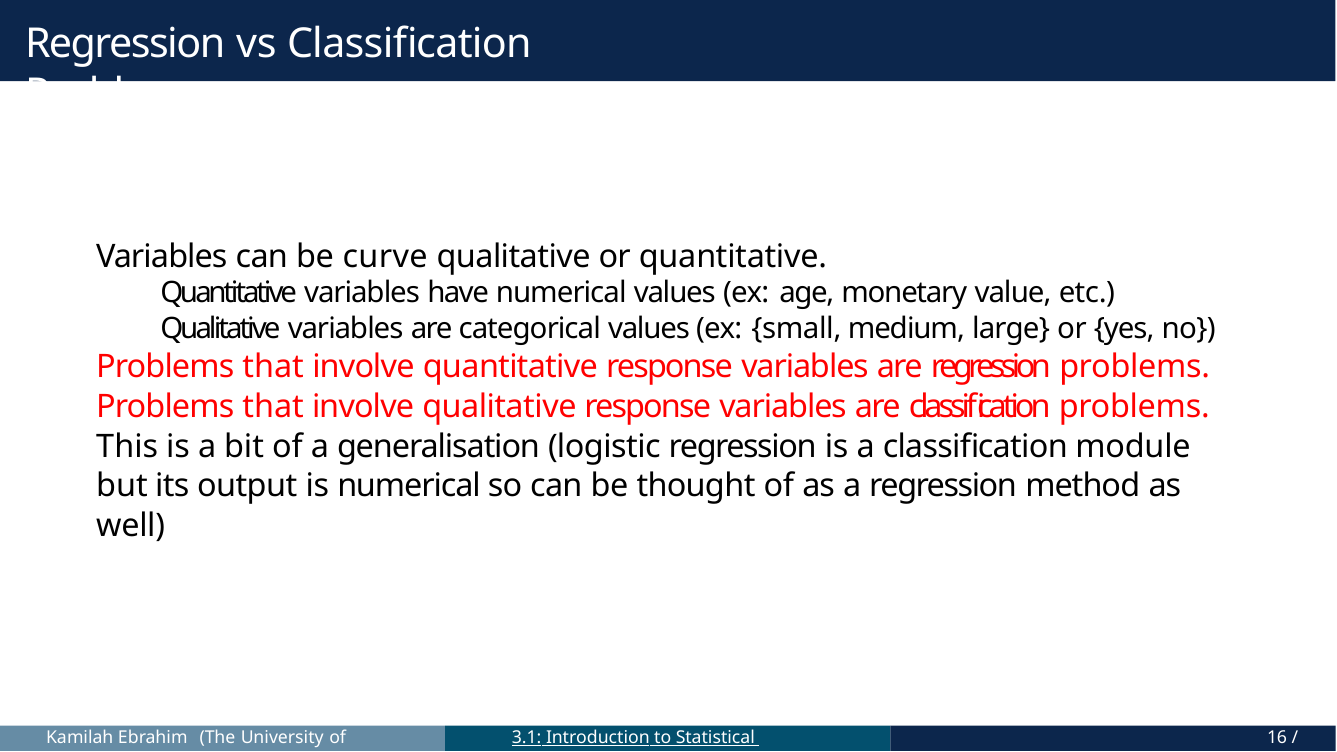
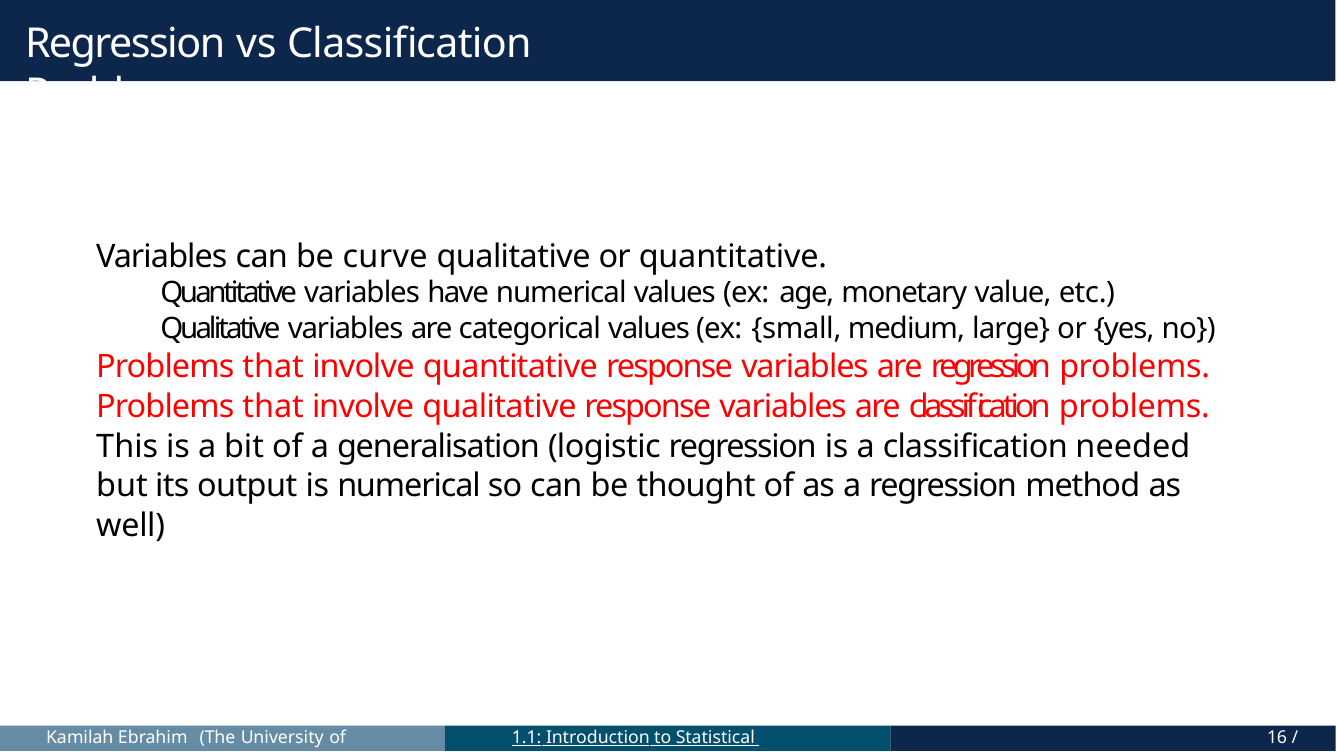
module: module -> needed (1133, 447)
3.1: 3.1 -> 1.1 (527, 738)
